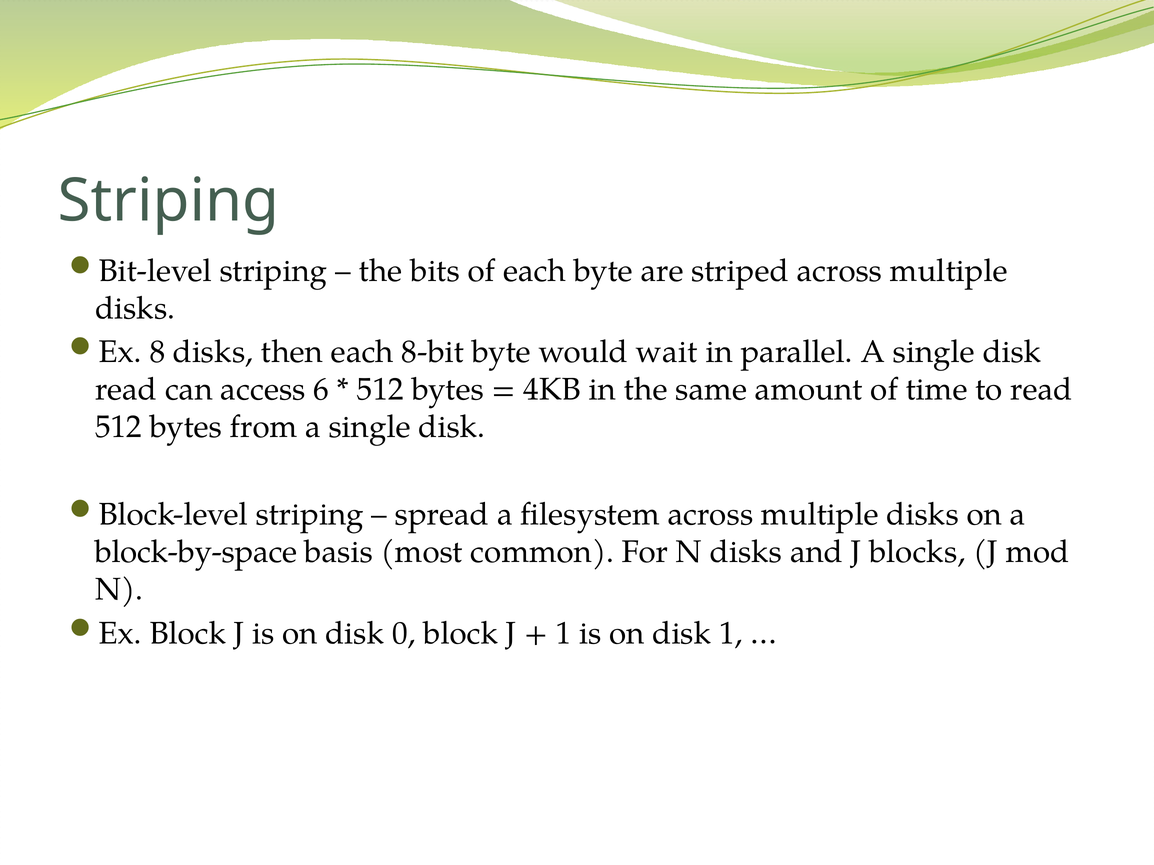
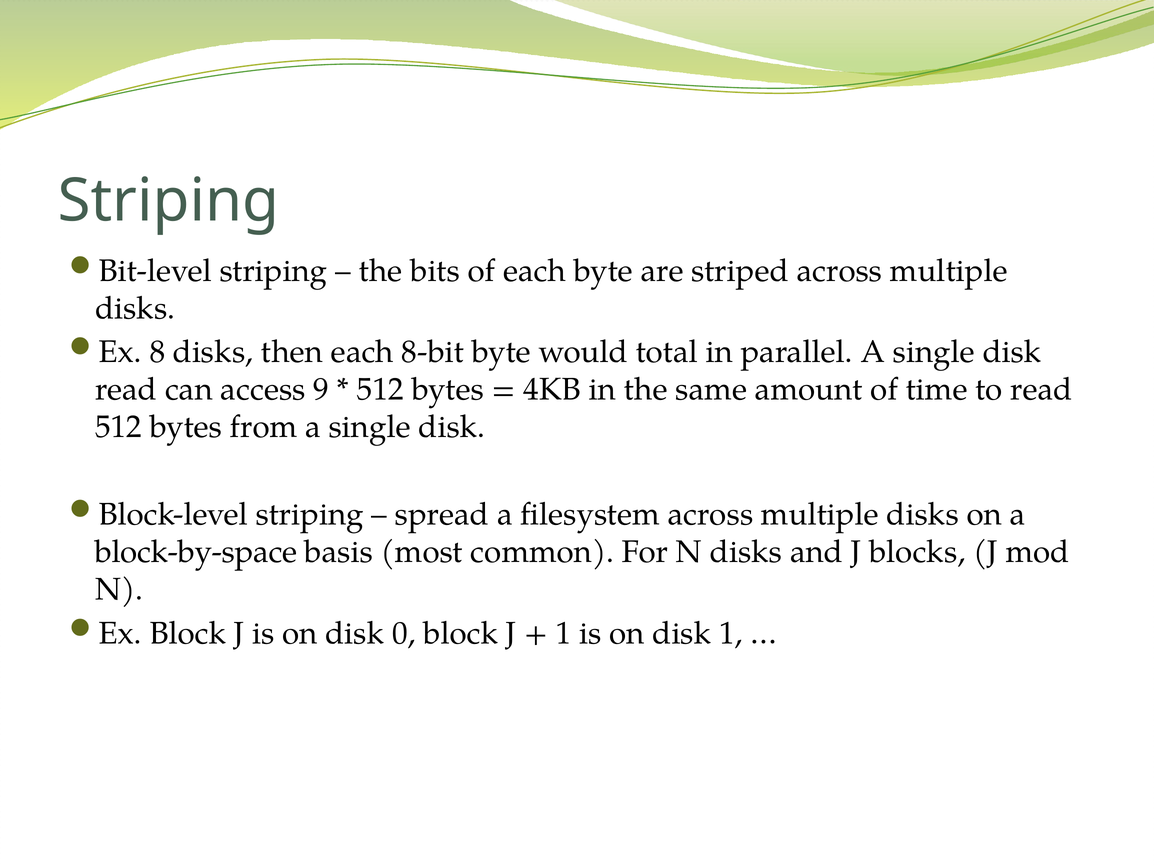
wait: wait -> total (667, 352)
6: 6 -> 9 (321, 390)
